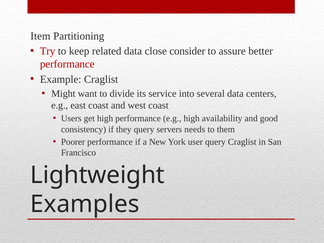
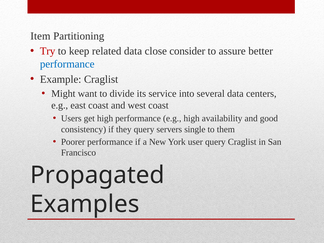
performance colour: red -> blue (67, 64)
needs: needs -> single (195, 129)
Lightweight: Lightweight -> Propagated (97, 175)
